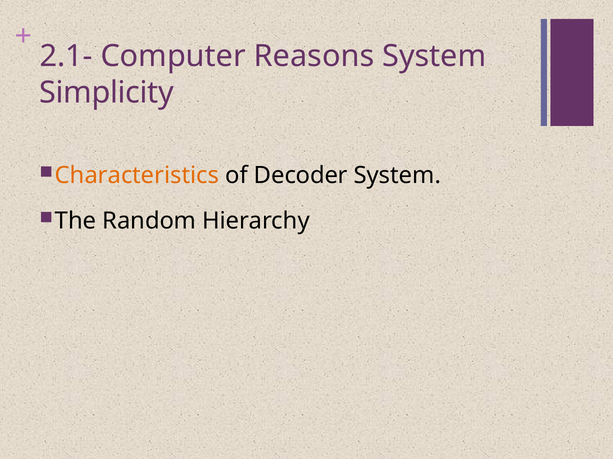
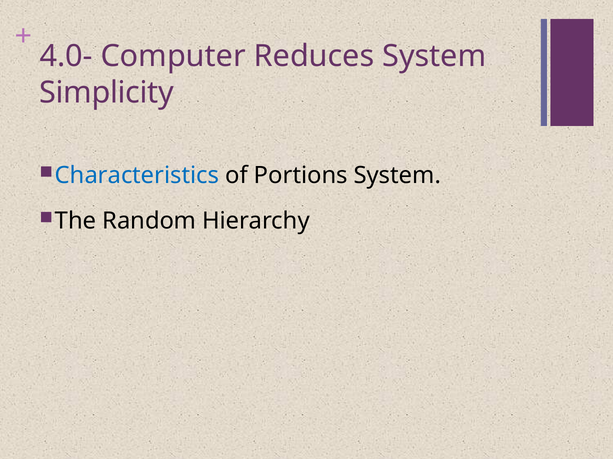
2.1-: 2.1- -> 4.0- (66, 56)
Reasons: Reasons -> Reduces (314, 56)
Characteristics colour: orange -> blue (137, 176)
Decoder: Decoder -> Portions (301, 176)
